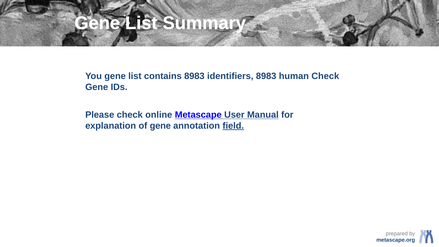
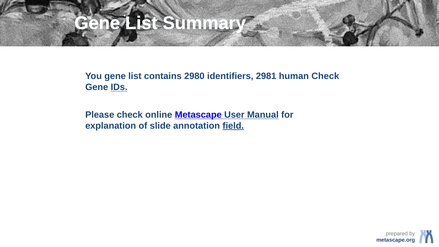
contains 8983: 8983 -> 2980 (194, 76)
identifiers 8983: 8983 -> 2981 (266, 76)
IDs underline: none -> present (119, 87)
of gene: gene -> slide (160, 126)
